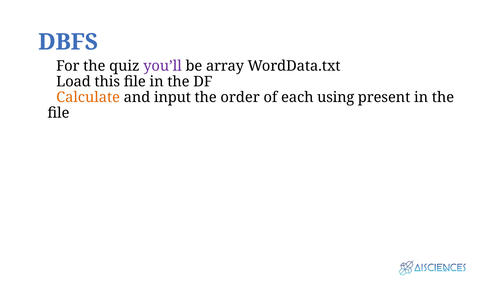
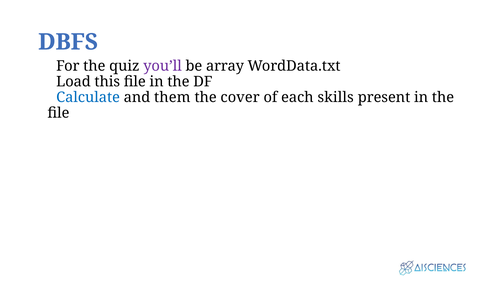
Calculate colour: orange -> blue (88, 97)
input: input -> them (172, 97)
order: order -> cover (240, 97)
using: using -> skills (336, 97)
